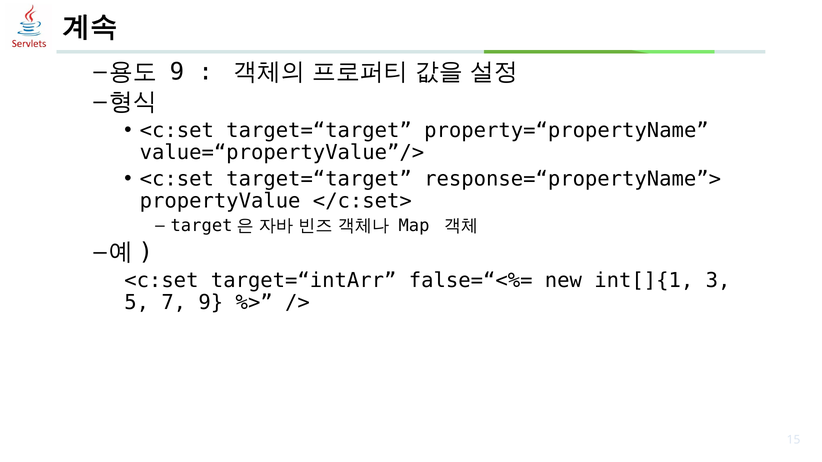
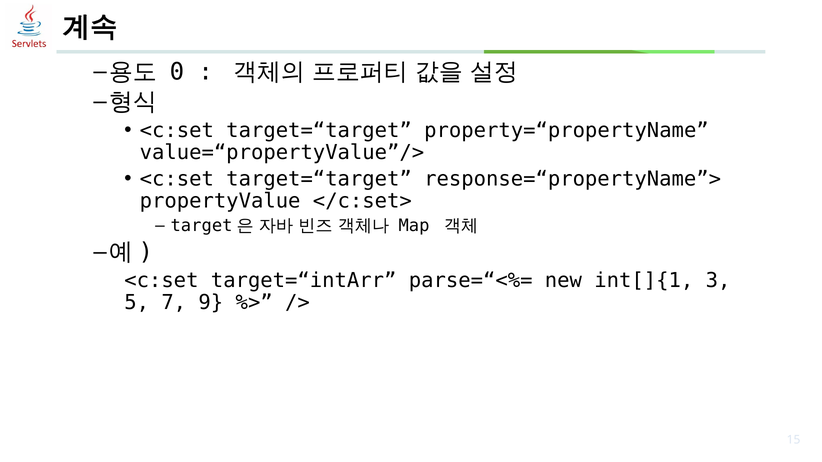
9: 9 -> 0 (177, 72)
false=“<%=: false=“<%= -> parse=“<%= (471, 281)
